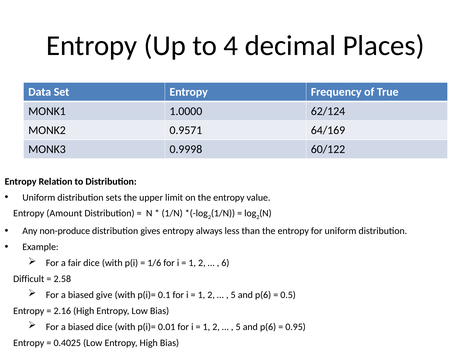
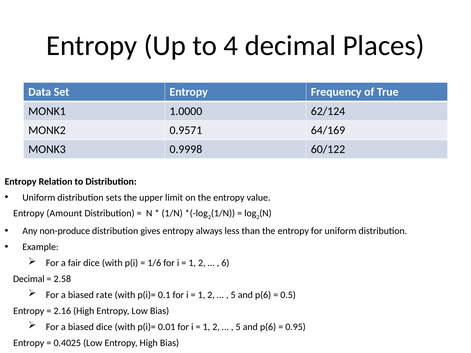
Difficult: Difficult -> Decimal (29, 279)
give: give -> rate (104, 295)
